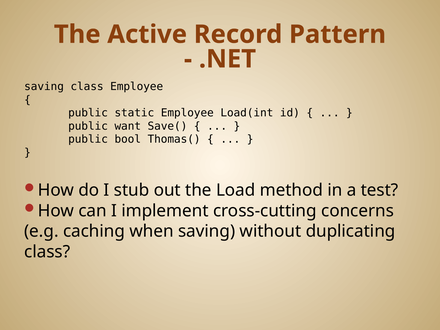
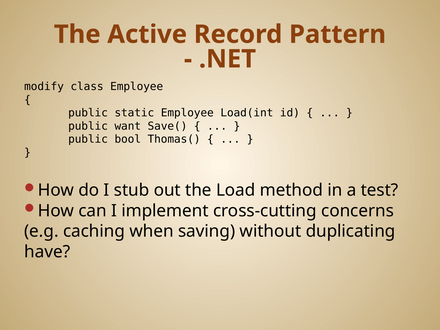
saving: saving -> modify (44, 87)
class: class -> have (47, 252)
